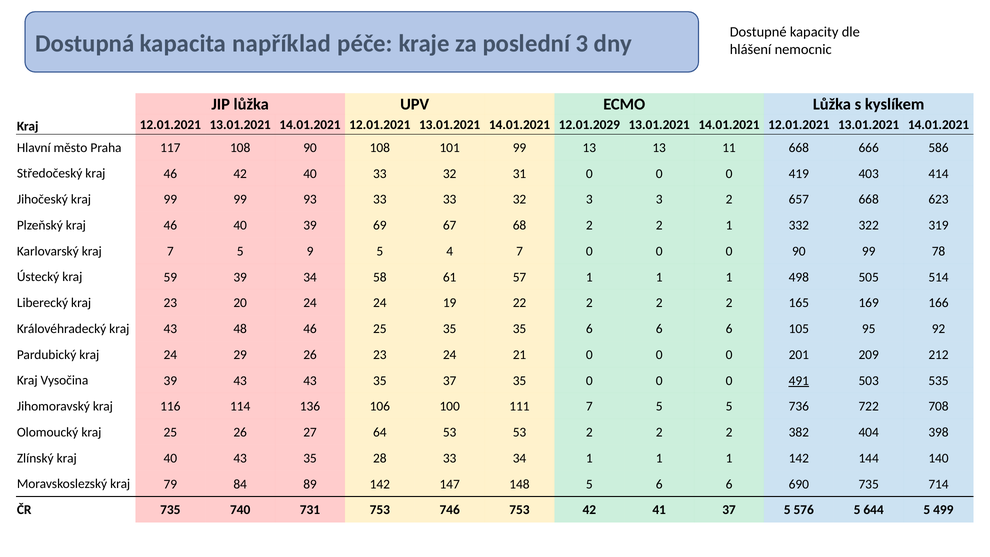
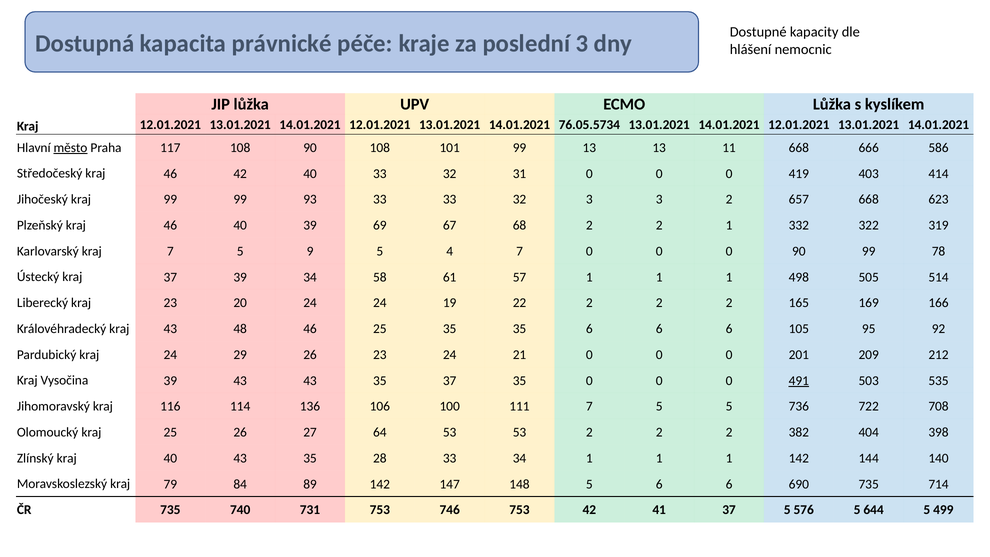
například: například -> právnické (282, 44)
12.01.2029: 12.01.2029 -> 76.05.5734 (589, 125)
město underline: none -> present (71, 148)
kraj 59: 59 -> 37 (170, 277)
